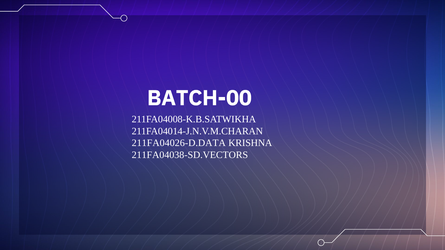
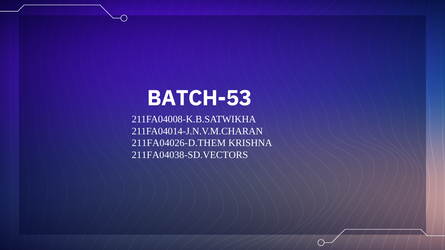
BATCH-00: BATCH-00 -> BATCH-53 (199, 98)
211FA04026-D.DATA: 211FA04026-D.DATA -> 211FA04026-D.THEM (179, 143)
